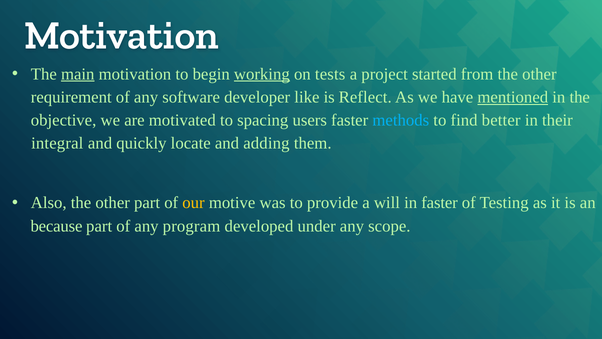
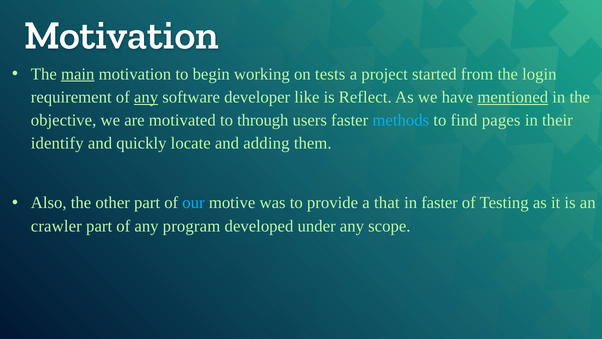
working underline: present -> none (262, 74)
from the other: other -> login (539, 74)
any underline: none -> present (146, 97)
spacing: spacing -> through (263, 120)
better: better -> pages (501, 120)
integral: integral -> identify (57, 143)
our colour: yellow -> light blue (194, 203)
will: will -> that (387, 203)
because: because -> crawler (56, 226)
